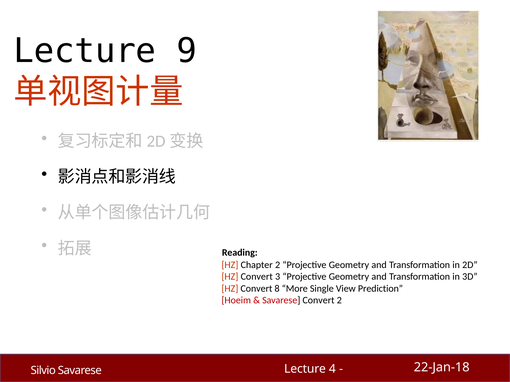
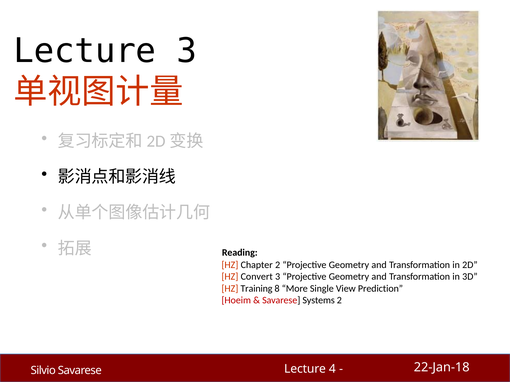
Lecture 9: 9 -> 3 (187, 51)
Convert: Convert -> Training (256, 289)
Savarese Convert: Convert -> Systems (319, 301)
